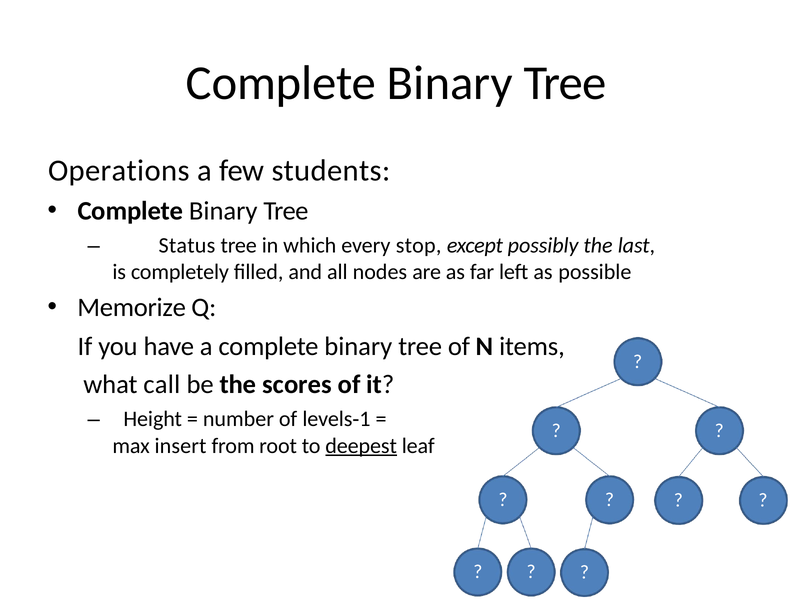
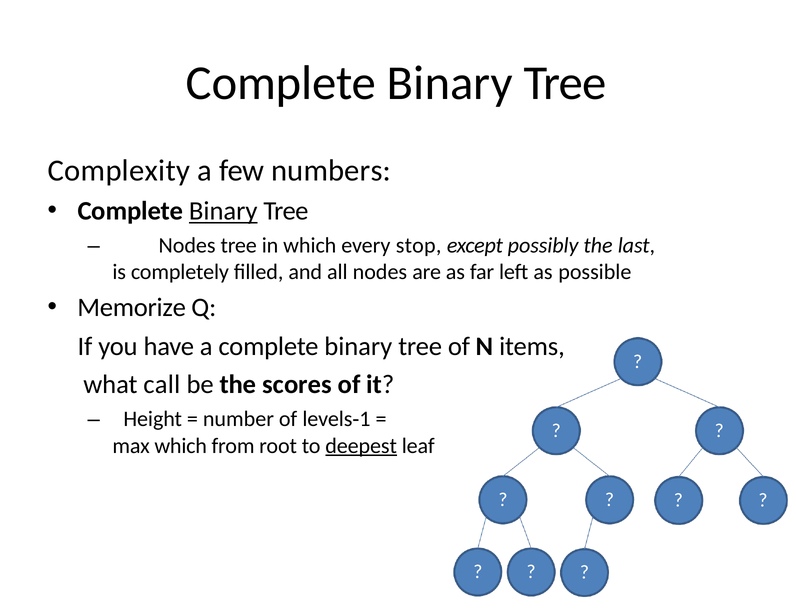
Operations: Operations -> Complexity (119, 171)
students: students -> numbers (331, 171)
Binary underline: none -> present (223, 211)
Status: Status -> Nodes (187, 246)
max insert: insert -> which (181, 446)
